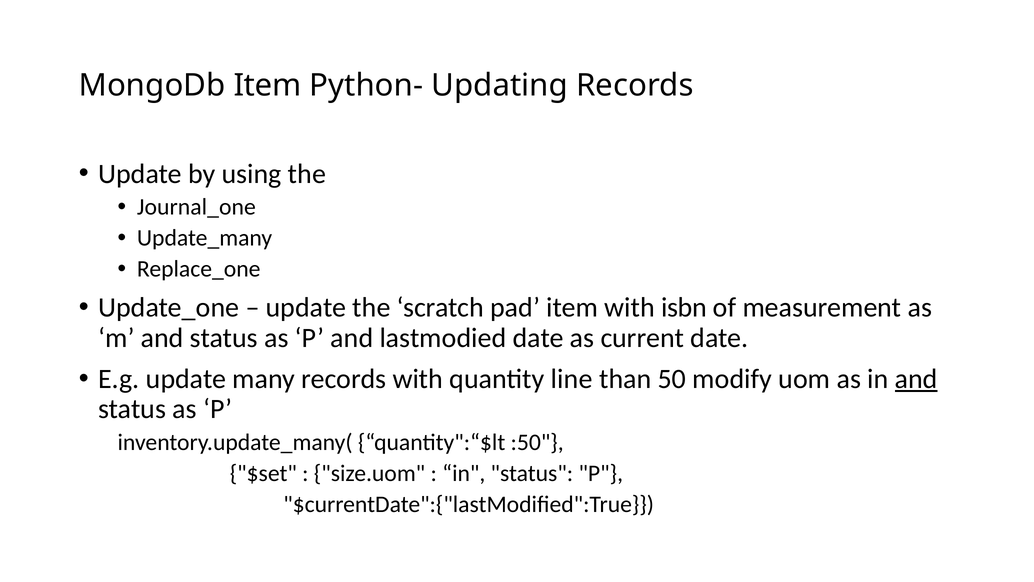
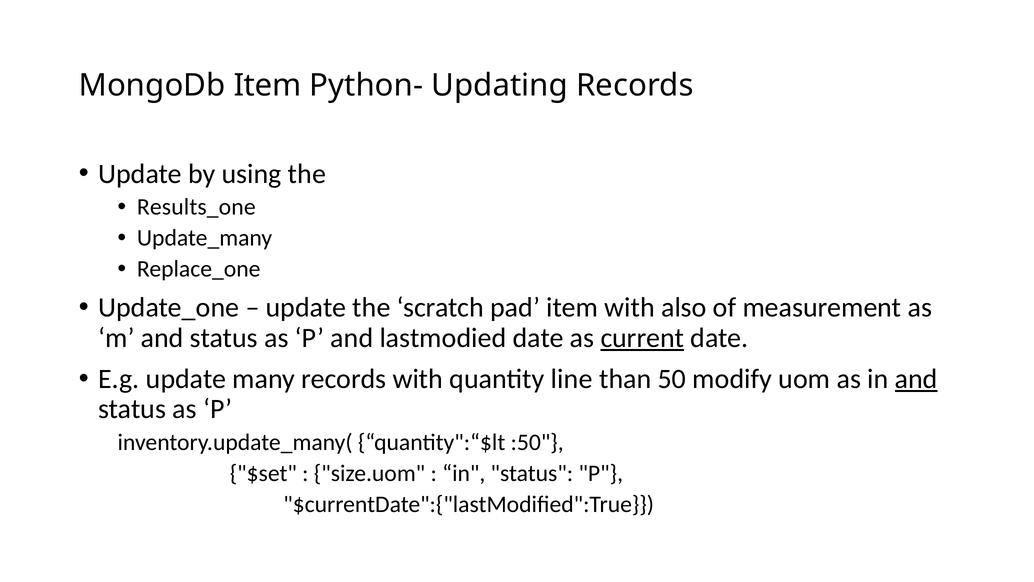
Journal_one: Journal_one -> Results_one (196, 207)
isbn: isbn -> also (684, 308)
current underline: none -> present (642, 338)
